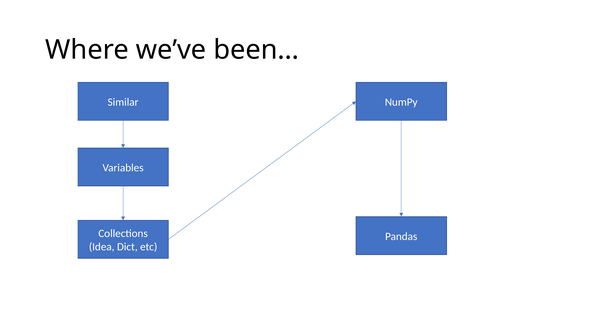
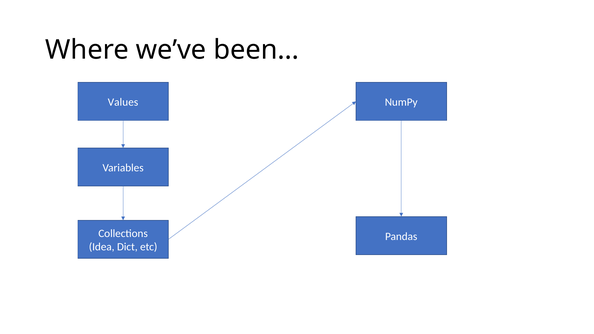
Similar: Similar -> Values (123, 102)
